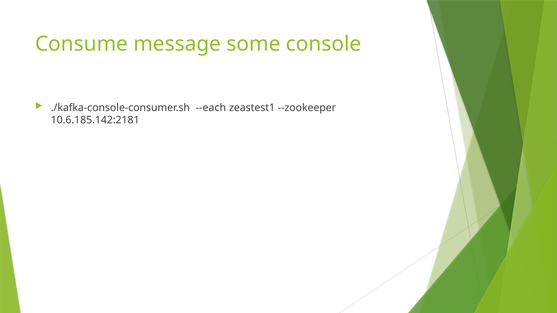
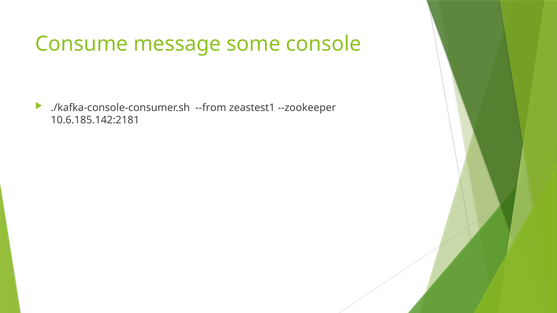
--each: --each -> --from (211, 108)
